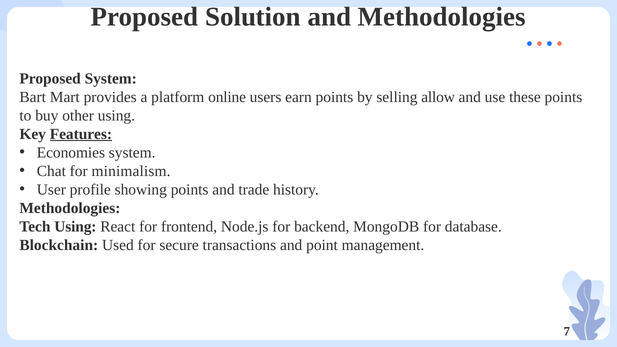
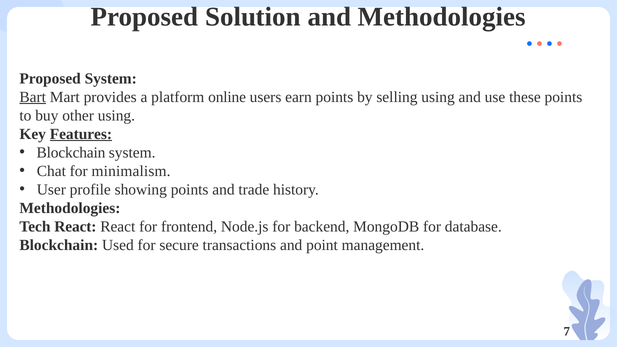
Bart underline: none -> present (33, 97)
selling allow: allow -> using (438, 97)
Economies: Economies -> Blockchain (71, 153)
Tech Using: Using -> React (75, 227)
